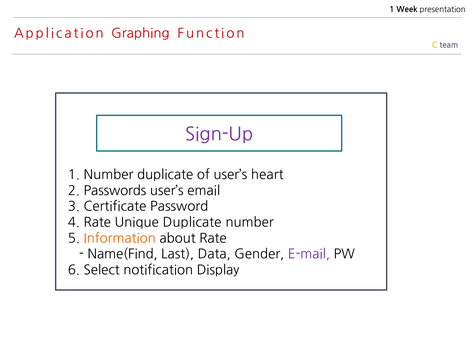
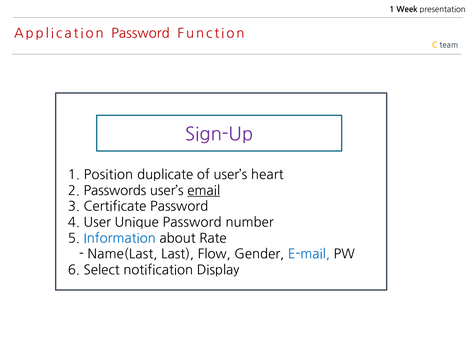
Application Graphing: Graphing -> Password (140, 33)
1 Number: Number -> Position (108, 175)
email underline: none -> present (204, 191)
4 Rate: Rate -> User (97, 222)
Unique Duplicate: Duplicate -> Password (192, 222)
Information colour: orange -> blue (120, 238)
Name(Find: Name(Find -> Name(Last (122, 254)
Data: Data -> Flow (214, 254)
E-mail colour: purple -> blue (309, 254)
